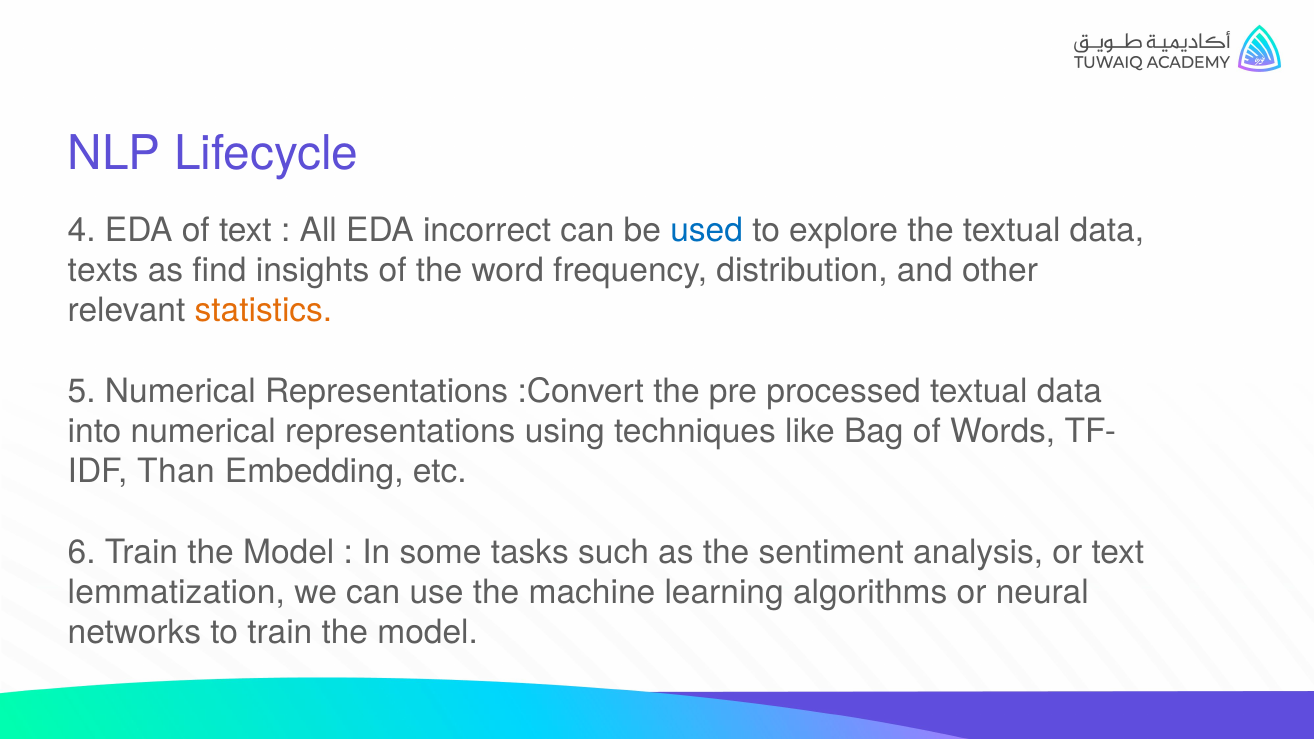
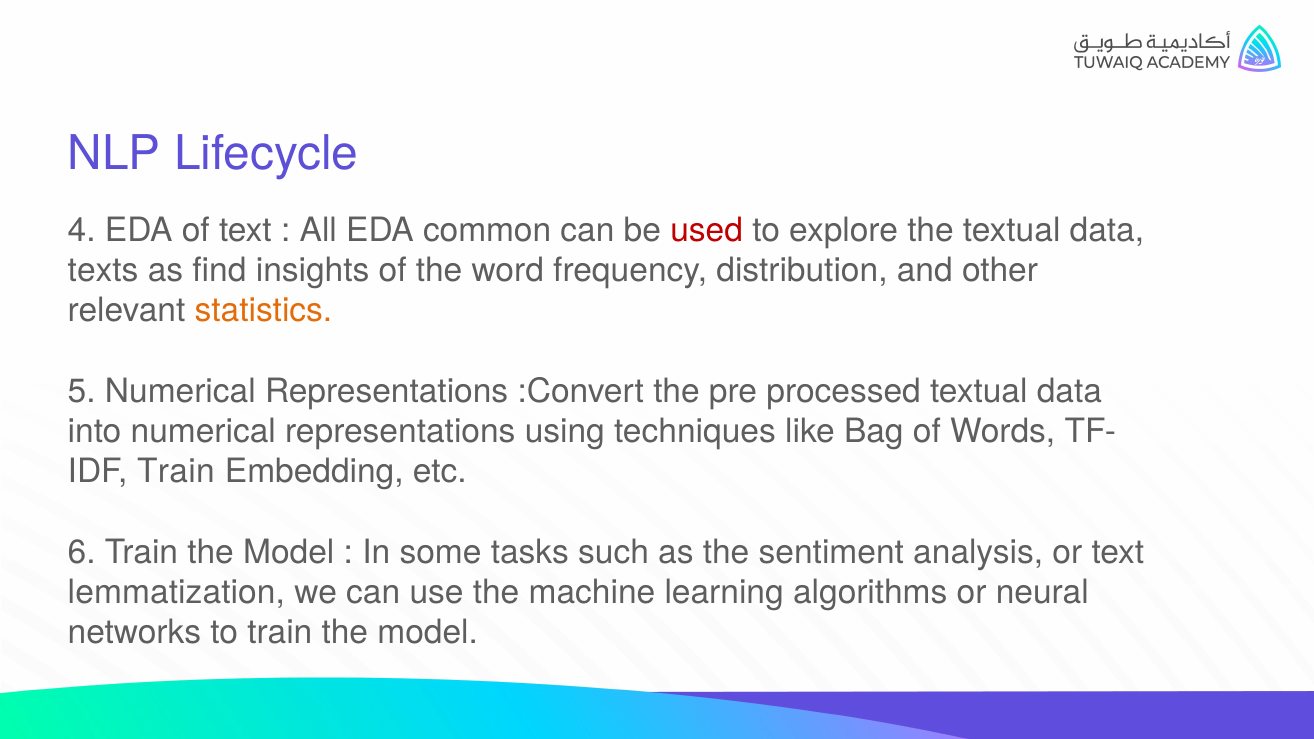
incorrect: incorrect -> common (487, 230)
used colour: blue -> red (707, 230)
Than: Than -> Train (176, 472)
